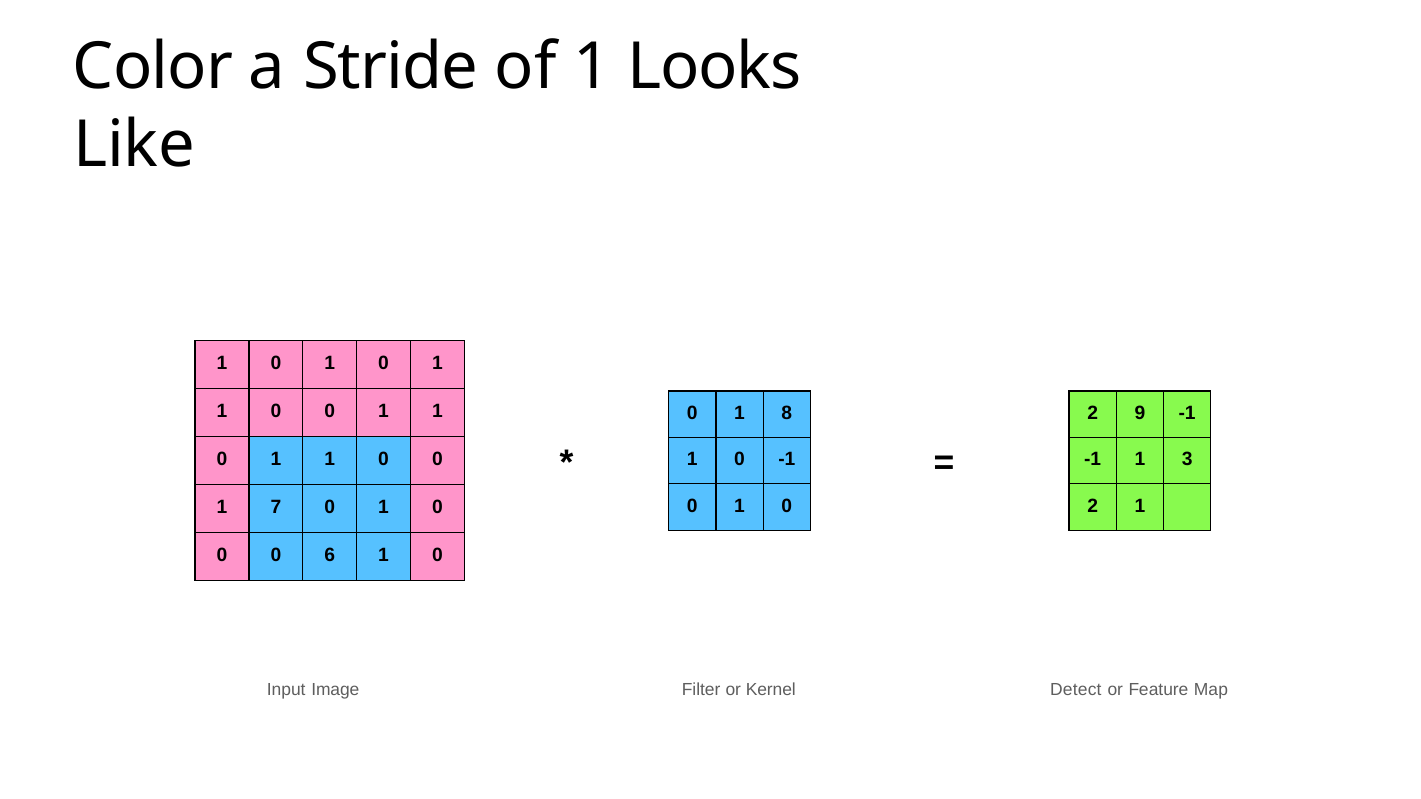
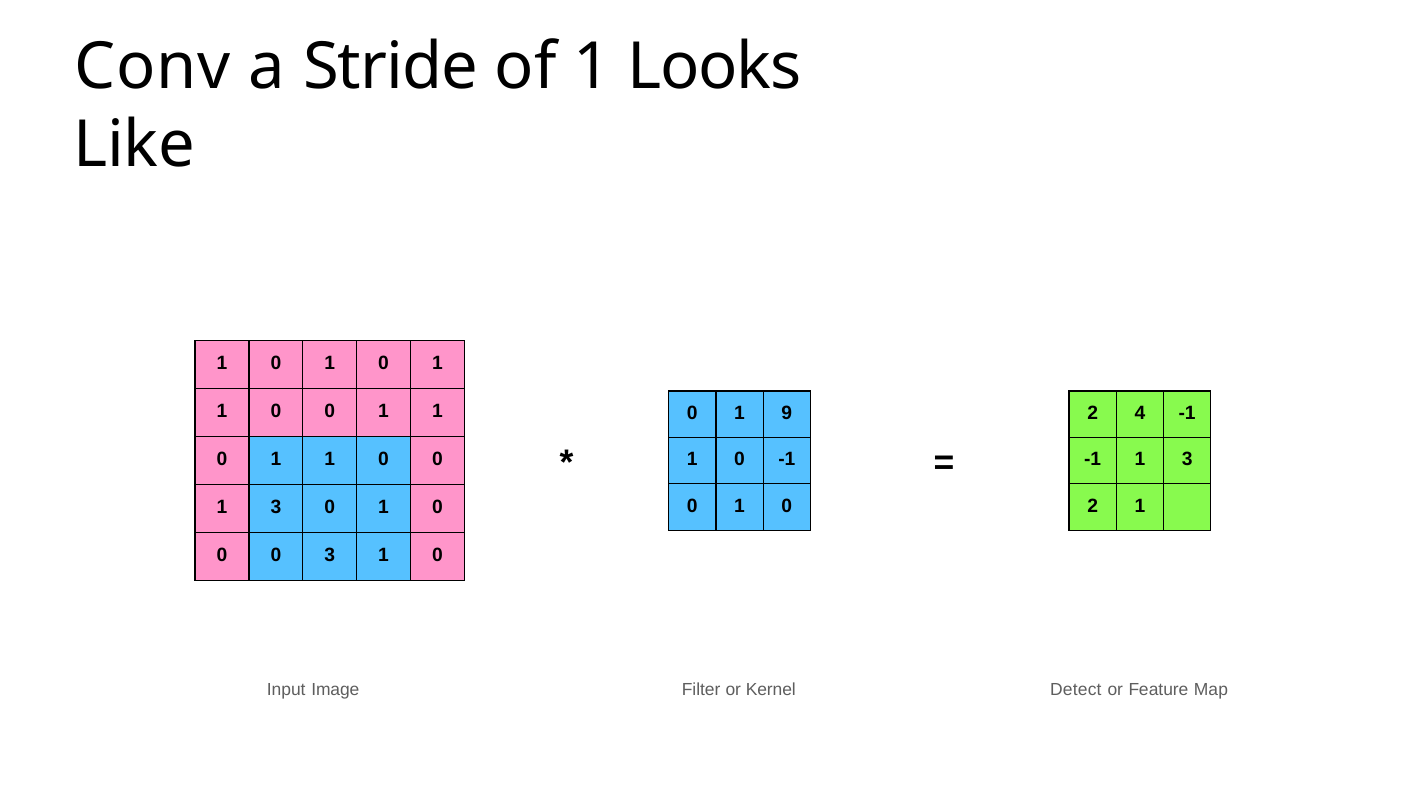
Color: Color -> Conv (152, 67)
8: 8 -> 9 (787, 413)
9: 9 -> 4 (1140, 413)
7: 7 -> 3 (276, 507)
0 6: 6 -> 3 (330, 555)
